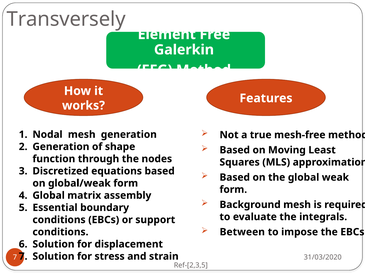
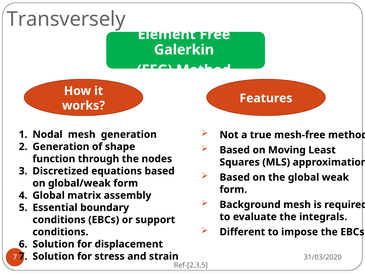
Between: Between -> Different (242, 232)
